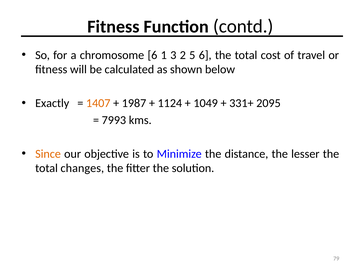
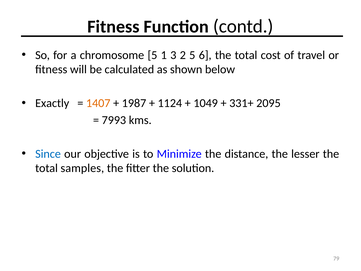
chromosome 6: 6 -> 5 (152, 55)
Since colour: orange -> blue (48, 154)
changes: changes -> samples (82, 168)
